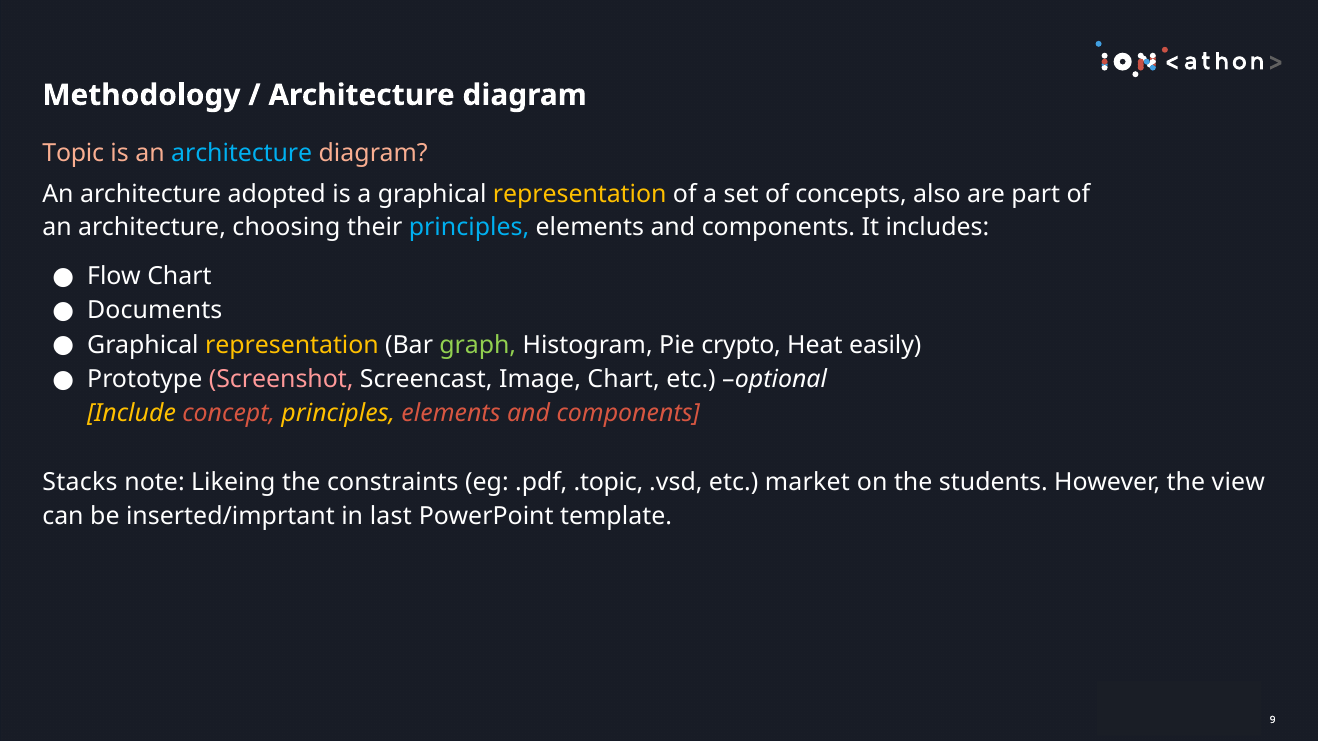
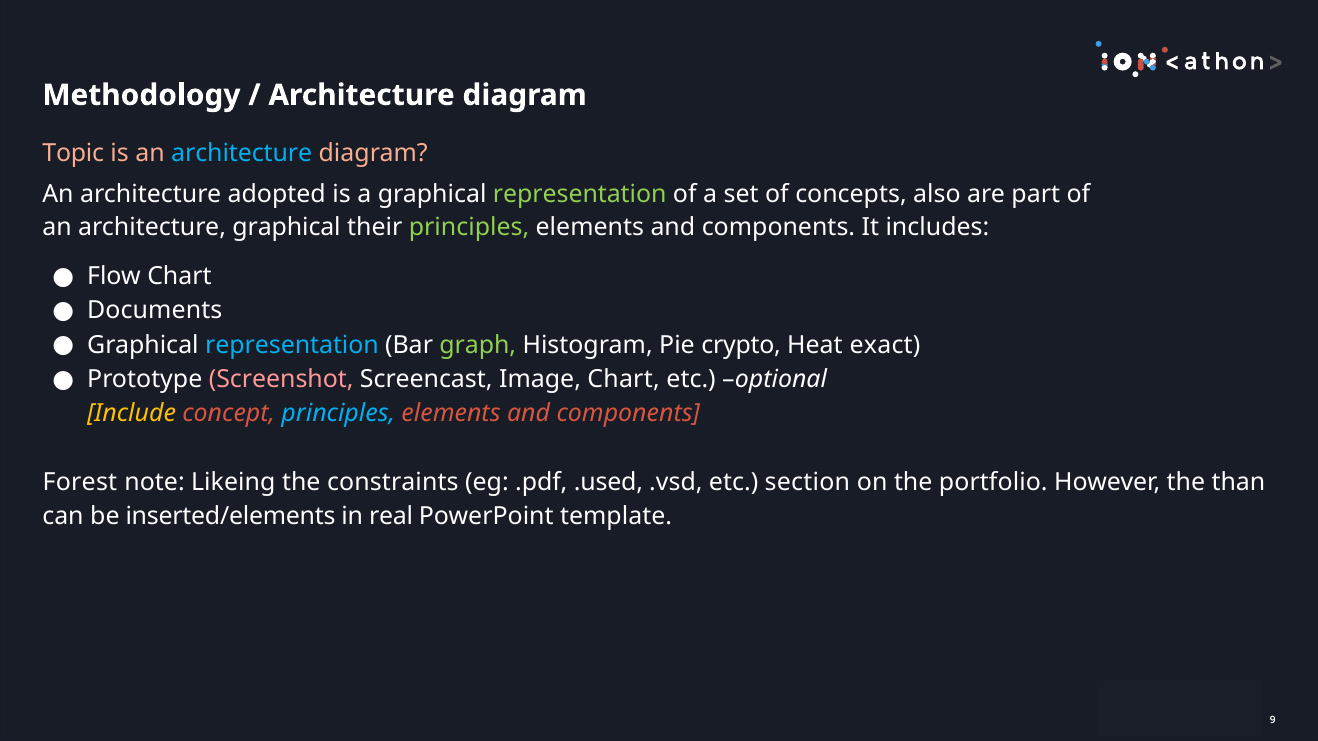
representation colour: yellow -> light green (580, 194)
architecture choosing: choosing -> graphical (287, 227)
principles colour: light blue -> light green (469, 227)
representation colour: yellow -> light blue (292, 345)
easily: easily -> exact (885, 345)
principles colour: yellow -> light blue (338, 414)
Stacks: Stacks -> Forest (80, 483)
.topic: .topic -> .used (608, 483)
market: market -> section (807, 483)
students: students -> portfolio (993, 483)
view: view -> than (1238, 483)
inserted/imprtant: inserted/imprtant -> inserted/elements (231, 517)
last: last -> real (391, 517)
